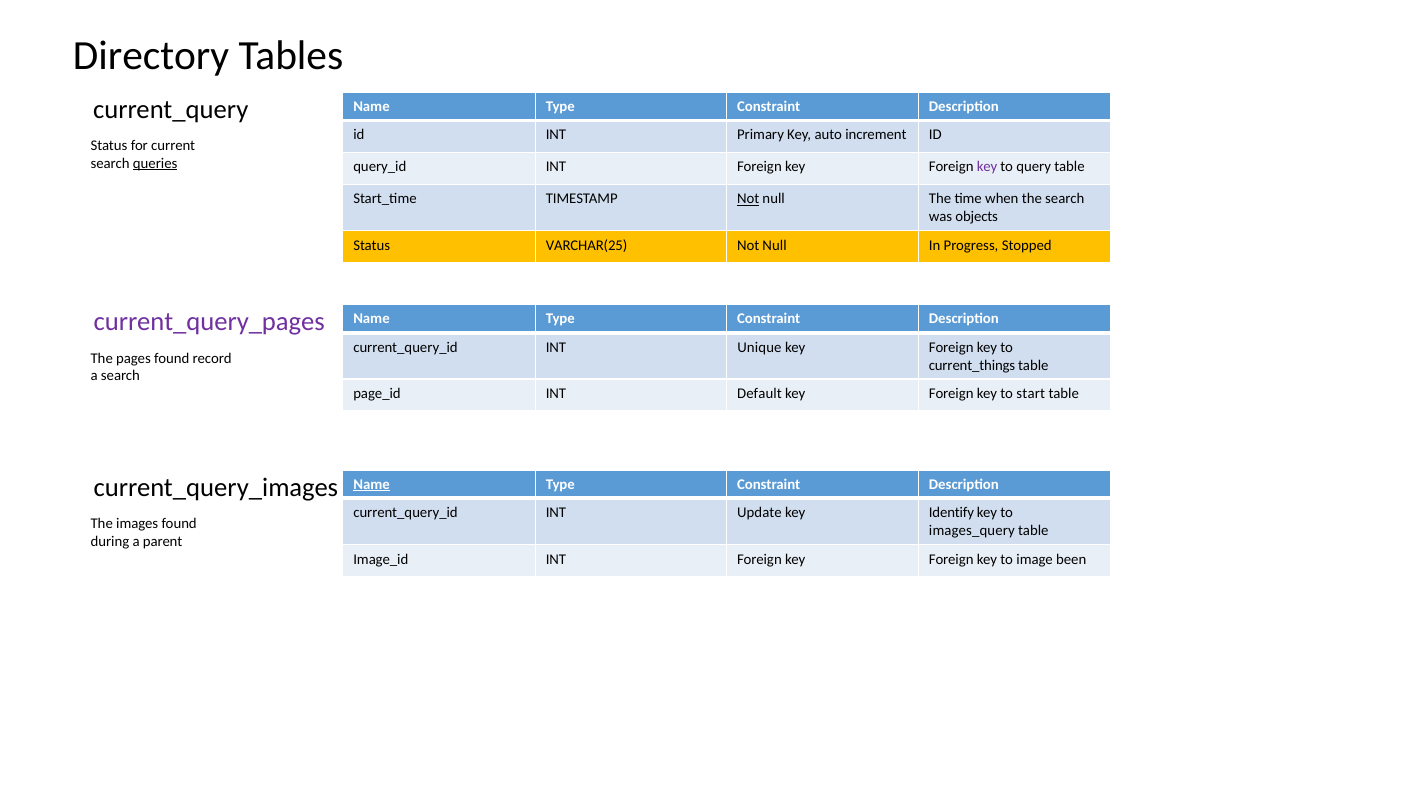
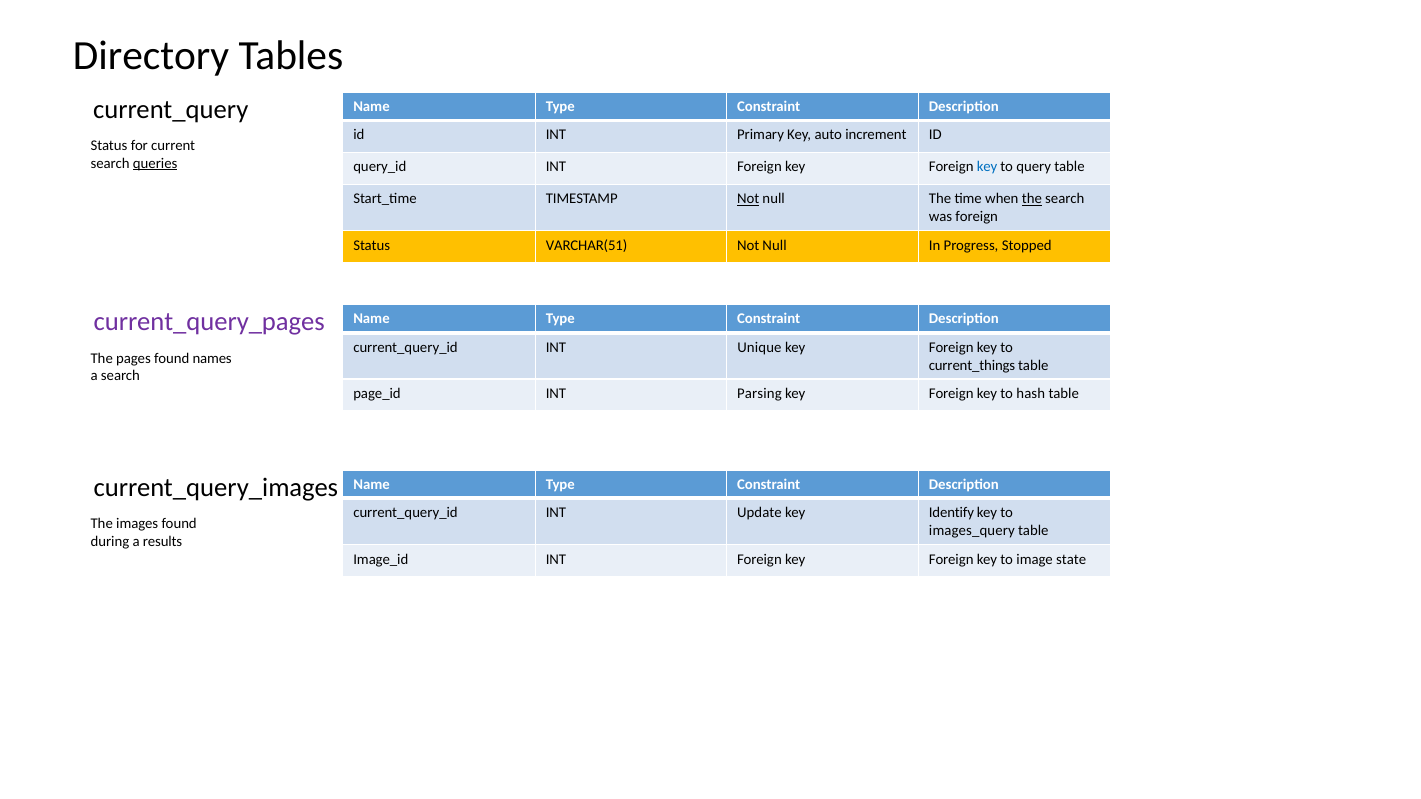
key colour: purple -> blue (987, 167)
the underline: none -> present (1032, 199)
was objects: objects -> foreign (977, 217)
VARCHAR(25: VARCHAR(25 -> VARCHAR(51 (587, 245)
record: record -> names (212, 358)
Default: Default -> Parsing (759, 394)
start: start -> hash (1031, 394)
Name underline: present -> none (372, 485)
parent: parent -> results (163, 542)
been: been -> state (1071, 559)
